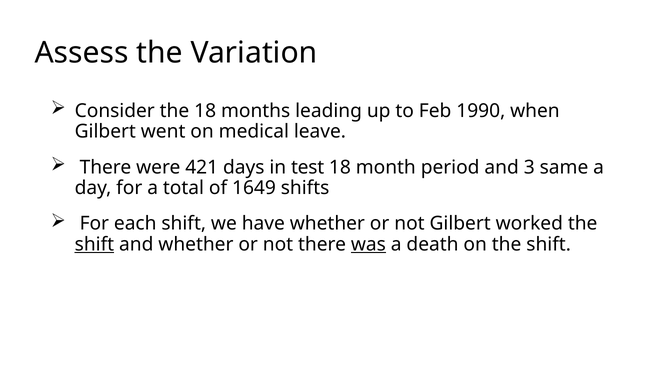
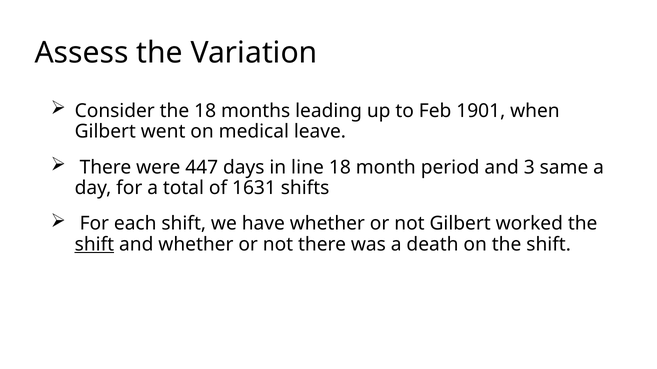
1990: 1990 -> 1901 (481, 111)
421: 421 -> 447 (202, 168)
test: test -> line (307, 168)
1649: 1649 -> 1631 (254, 188)
was underline: present -> none (368, 245)
